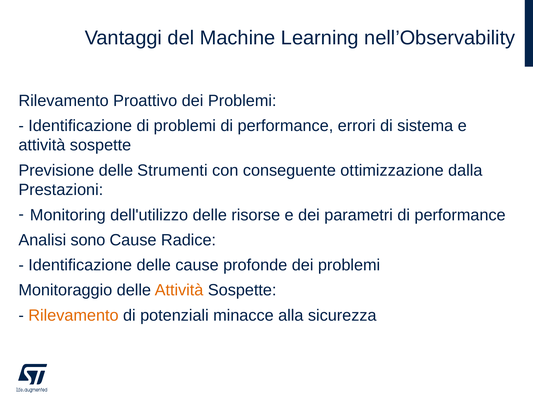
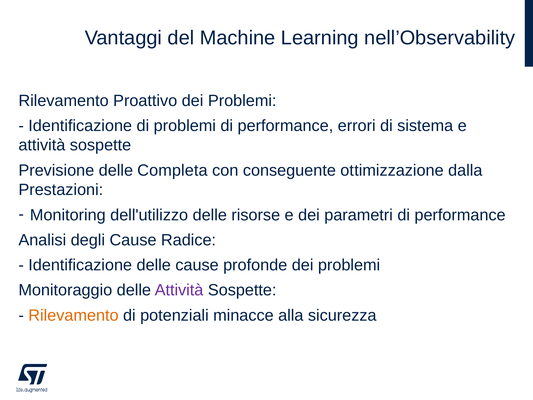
Strumenti: Strumenti -> Completa (172, 170)
sono: sono -> degli (88, 240)
Attività colour: orange -> purple (179, 290)
